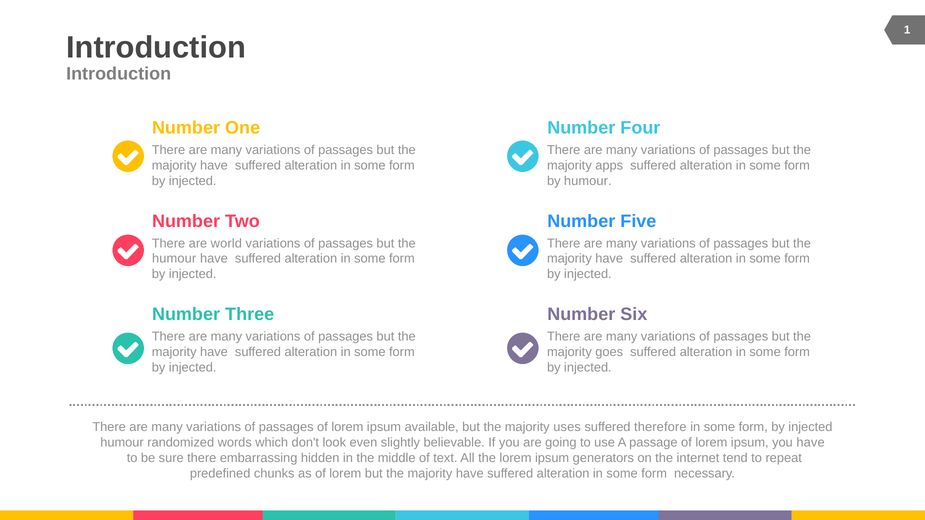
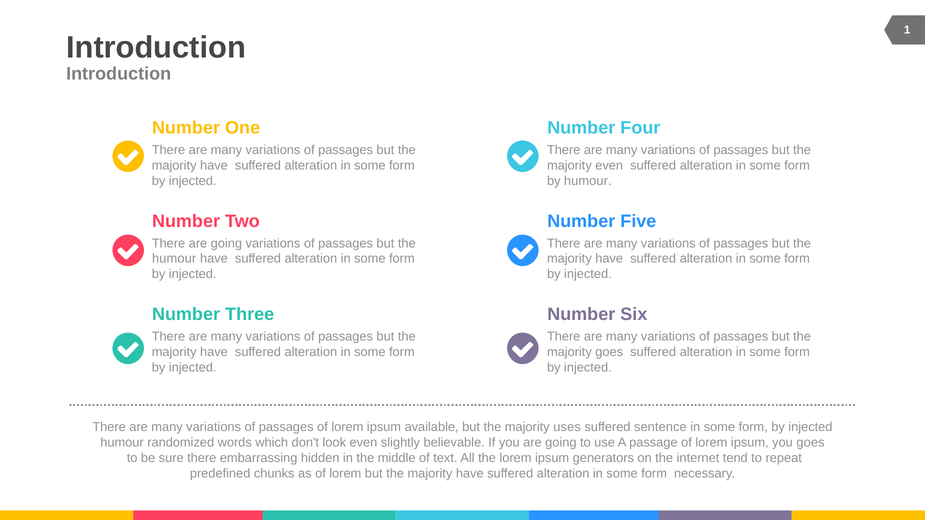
majority apps: apps -> even (609, 166)
There are world: world -> going (226, 243)
therefore: therefore -> sentence (660, 427)
you have: have -> goes (811, 443)
